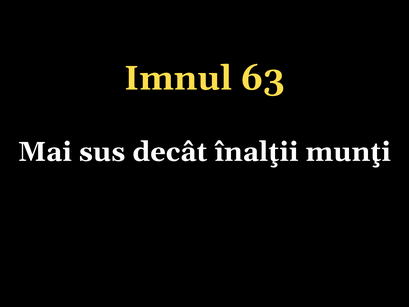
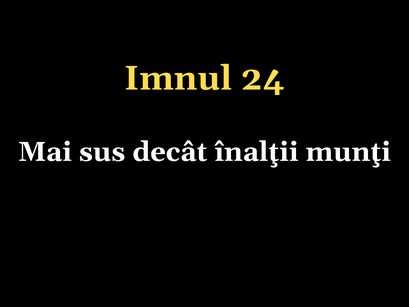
63: 63 -> 24 (263, 78)
